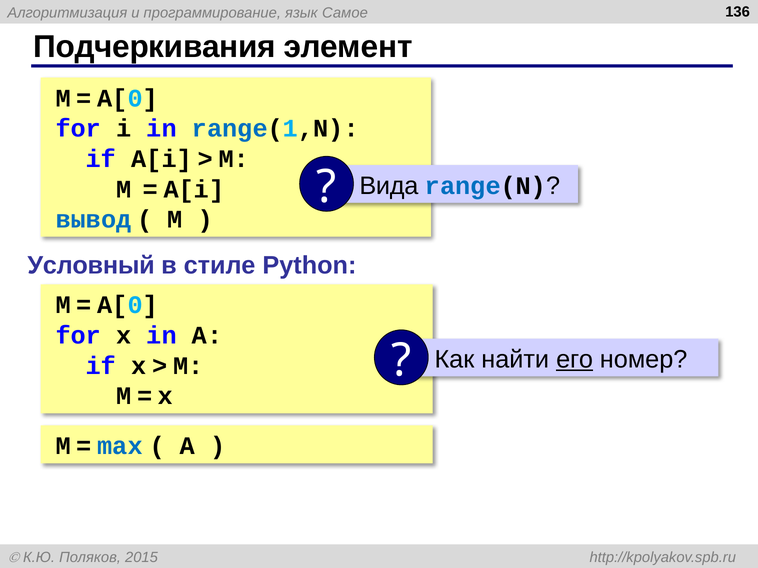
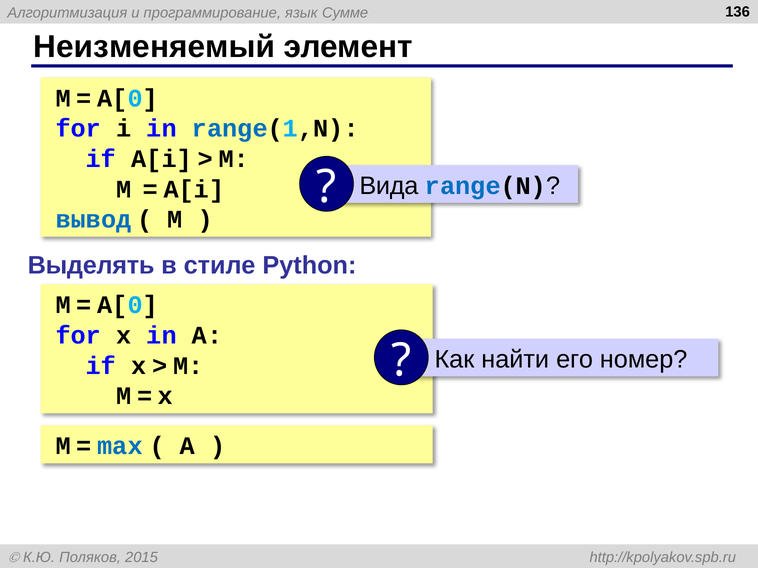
Самое: Самое -> Сумме (345, 13)
Подчеркивания: Подчеркивания -> Неизменяемый (154, 47)
Условный: Условный -> Выделять (91, 265)
его underline: present -> none (575, 360)
